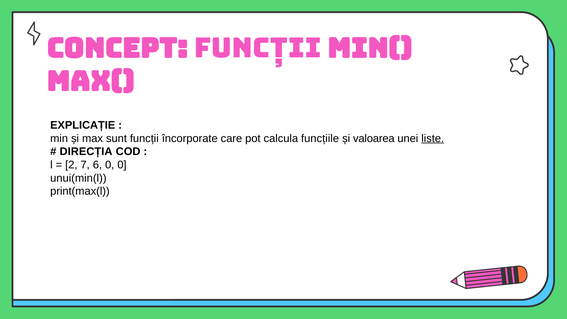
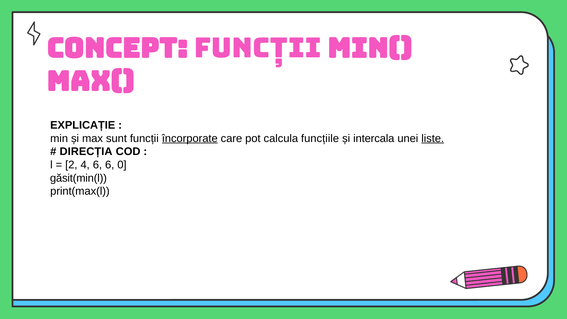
încorporate underline: none -> present (190, 138)
valoarea: valoarea -> intercala (374, 138)
7: 7 -> 4 (85, 165)
6 0: 0 -> 6 (110, 165)
unui(min(l: unui(min(l -> găsit(min(l (78, 178)
